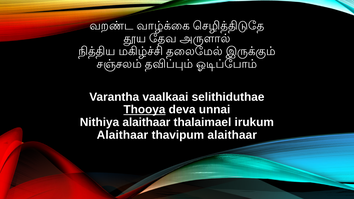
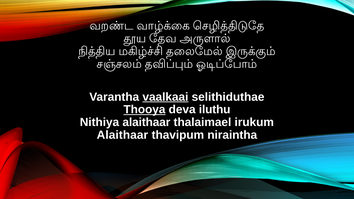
vaalkaai underline: none -> present (165, 97)
unnai: unnai -> iluthu (215, 110)
thavipum alaithaar: alaithaar -> niraintha (232, 135)
